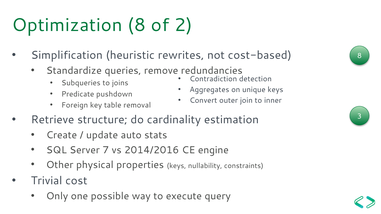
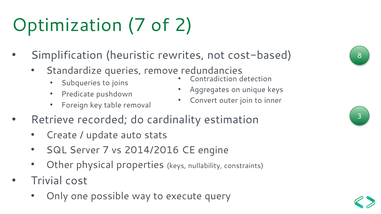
Optimization 8: 8 -> 7 (137, 25)
structure: structure -> recorded (102, 120)
